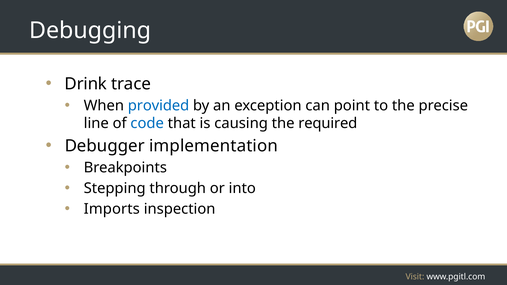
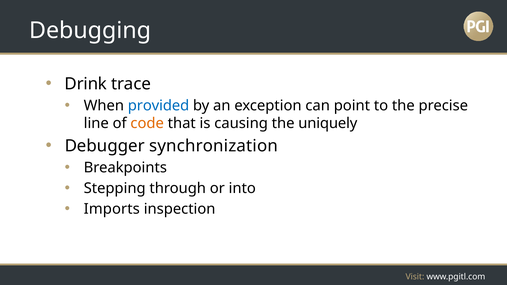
code colour: blue -> orange (147, 123)
required: required -> uniquely (328, 123)
implementation: implementation -> synchronization (214, 146)
